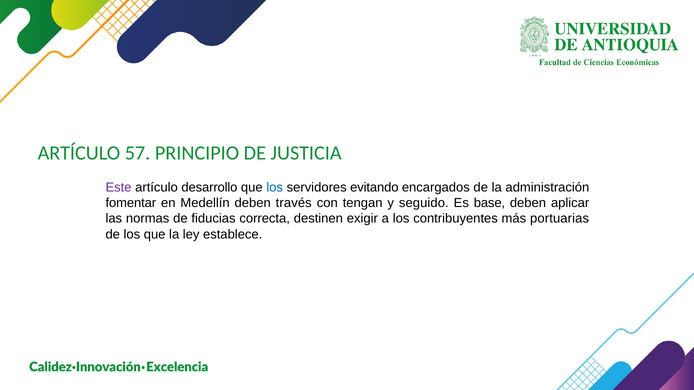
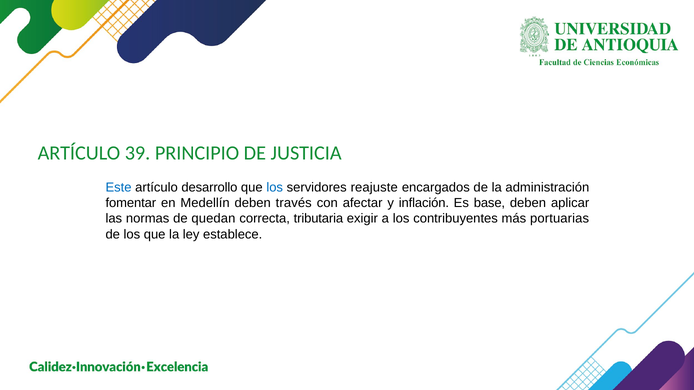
57: 57 -> 39 (138, 153)
Este colour: purple -> blue (119, 188)
evitando: evitando -> reajuste (374, 188)
tengan: tengan -> afectar (363, 203)
seguido: seguido -> inflación (424, 203)
fiducias: fiducias -> quedan (213, 219)
destinen: destinen -> tributaria (318, 219)
